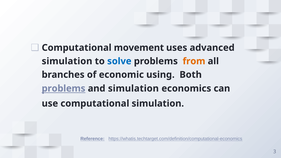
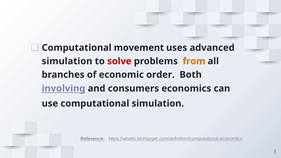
solve colour: blue -> red (119, 61)
using: using -> order (160, 75)
problems: problems -> involving (63, 88)
and simulation: simulation -> consumers (133, 88)
